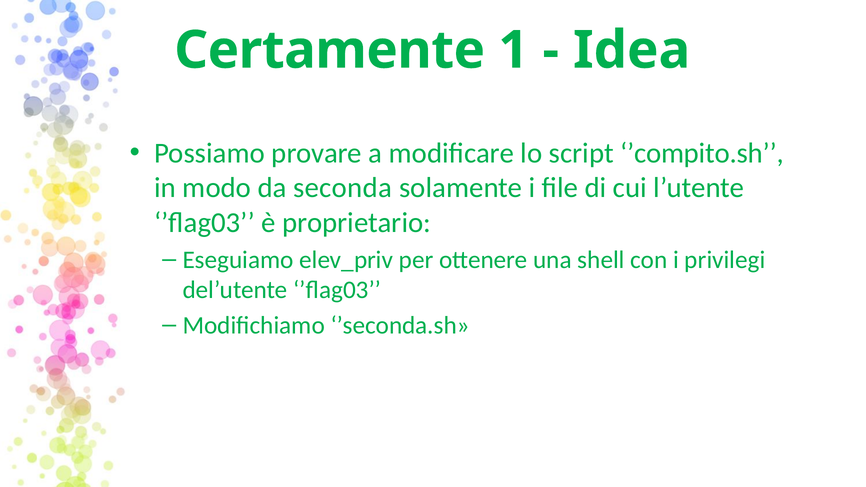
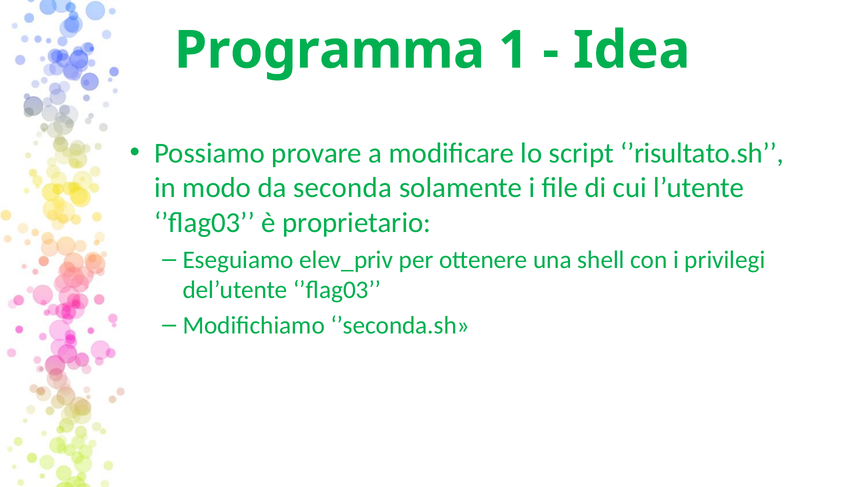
Certamente: Certamente -> Programma (330, 50)
’compito.sh: ’compito.sh -> ’risultato.sh (702, 153)
